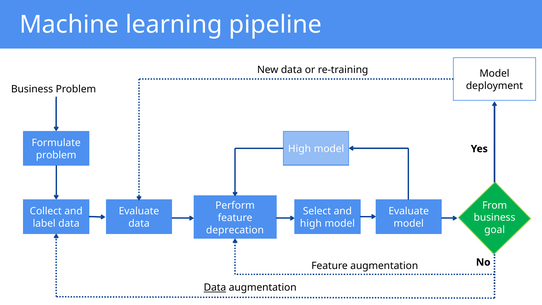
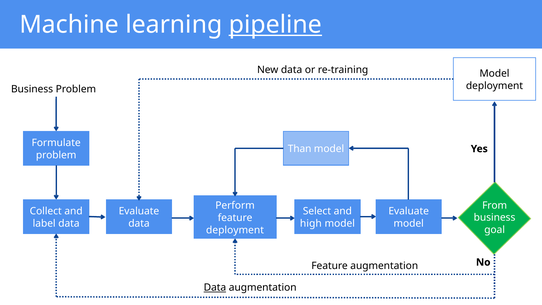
pipeline underline: none -> present (275, 25)
High: High -> Than (300, 149)
deprecation: deprecation -> deployment (235, 230)
